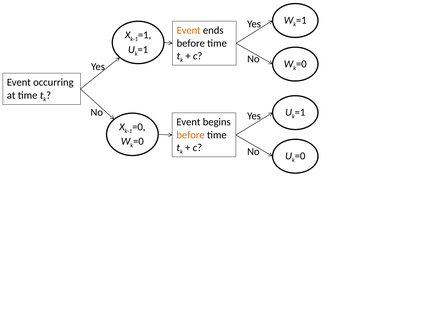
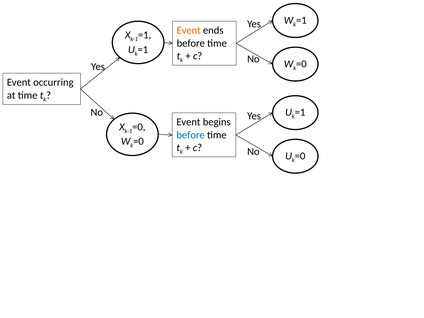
before colour: orange -> blue (191, 135)
